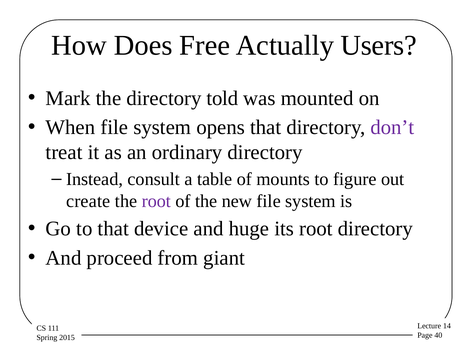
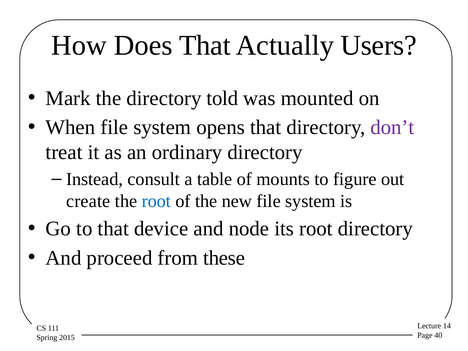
Does Free: Free -> That (205, 45)
root colour: purple -> blue (156, 201)
huge: huge -> node (249, 229)
giant: giant -> these (224, 258)
